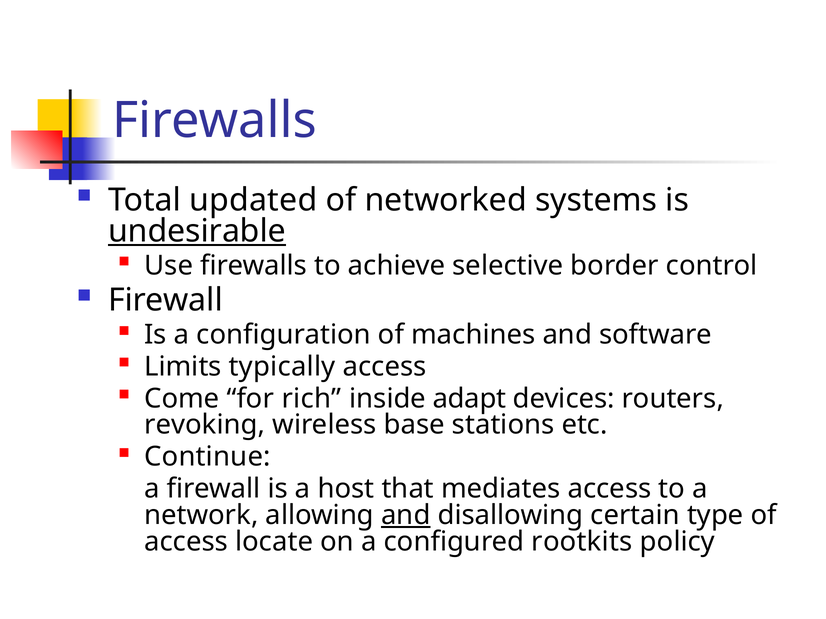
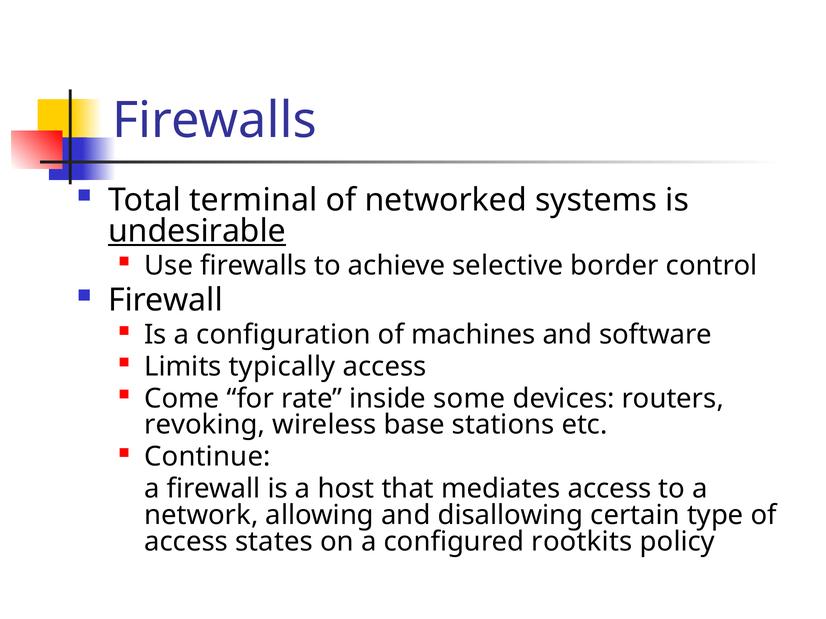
updated: updated -> terminal (253, 200)
rich: rich -> rate (312, 399)
adapt: adapt -> some (469, 399)
and underline: present -> none (406, 516)
locate: locate -> states (274, 542)
